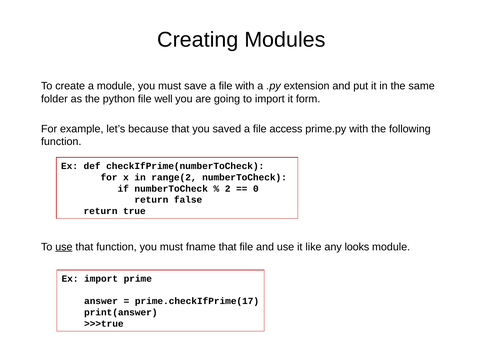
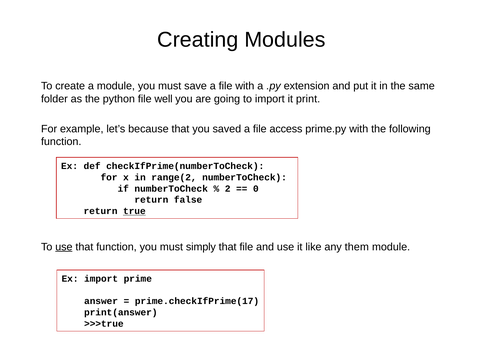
form: form -> print (308, 99)
true underline: none -> present (134, 211)
fname: fname -> simply (201, 247)
looks: looks -> them (357, 247)
